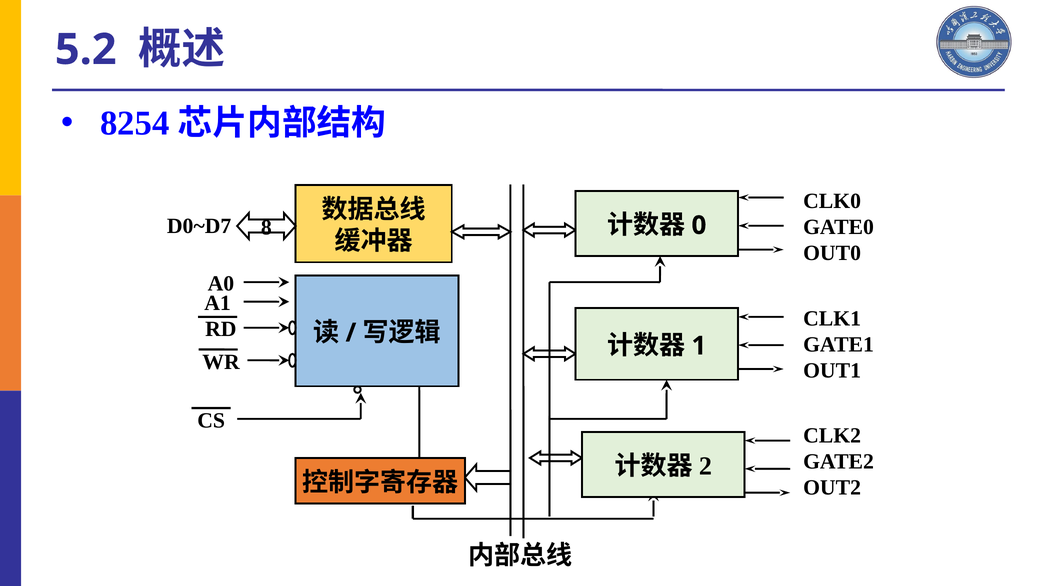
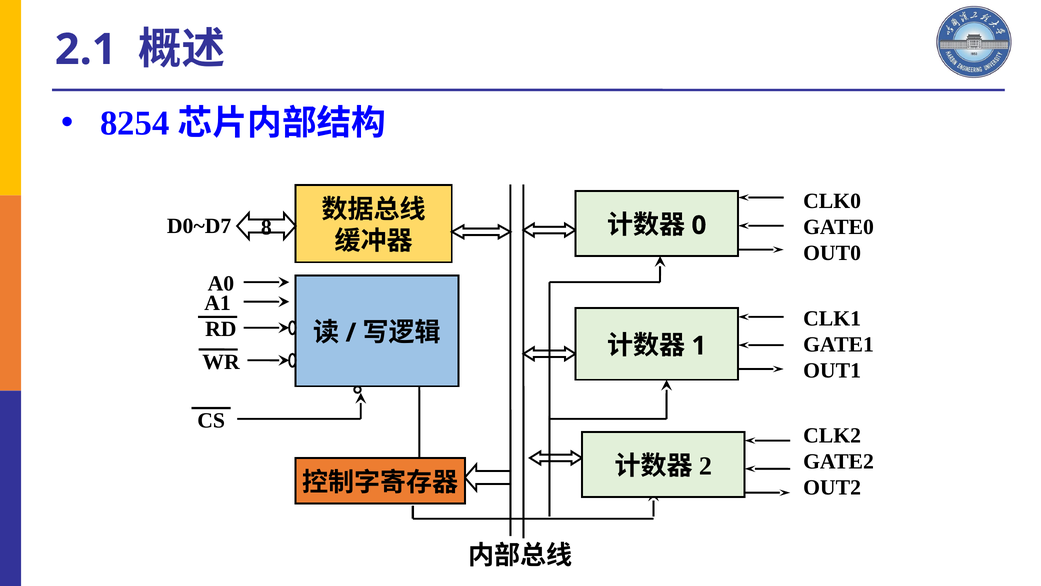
5.2: 5.2 -> 2.1 (86, 50)
